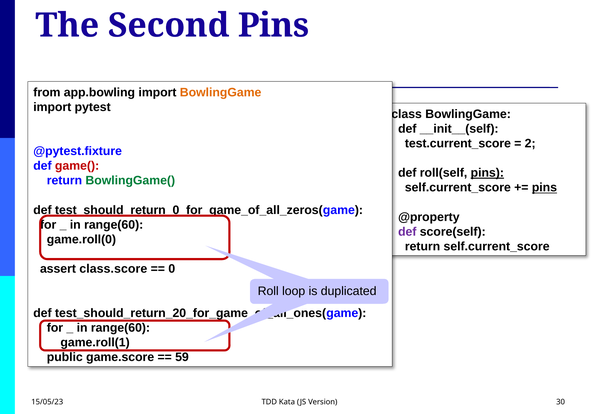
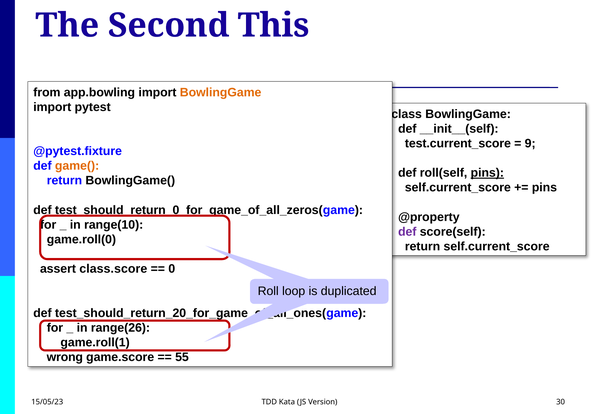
Second Pins: Pins -> This (273, 25)
2: 2 -> 9 (530, 143)
game( colour: red -> orange (77, 166)
BowlingGame( colour: green -> black (130, 181)
pins underline: present -> none (544, 188)
range(60: range(60 -> range(10 (114, 225)
range(60: range(60 -> range(26 (120, 328)
public: public -> wrong (65, 357)
59: 59 -> 55 (182, 357)
